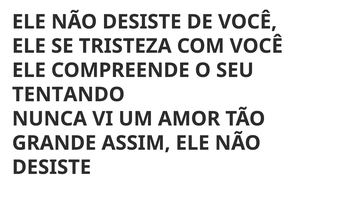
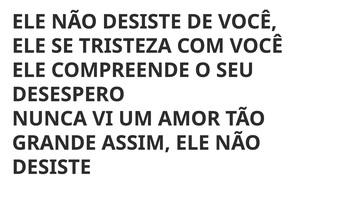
TENTANDO: TENTANDO -> DESESPERO (68, 95)
